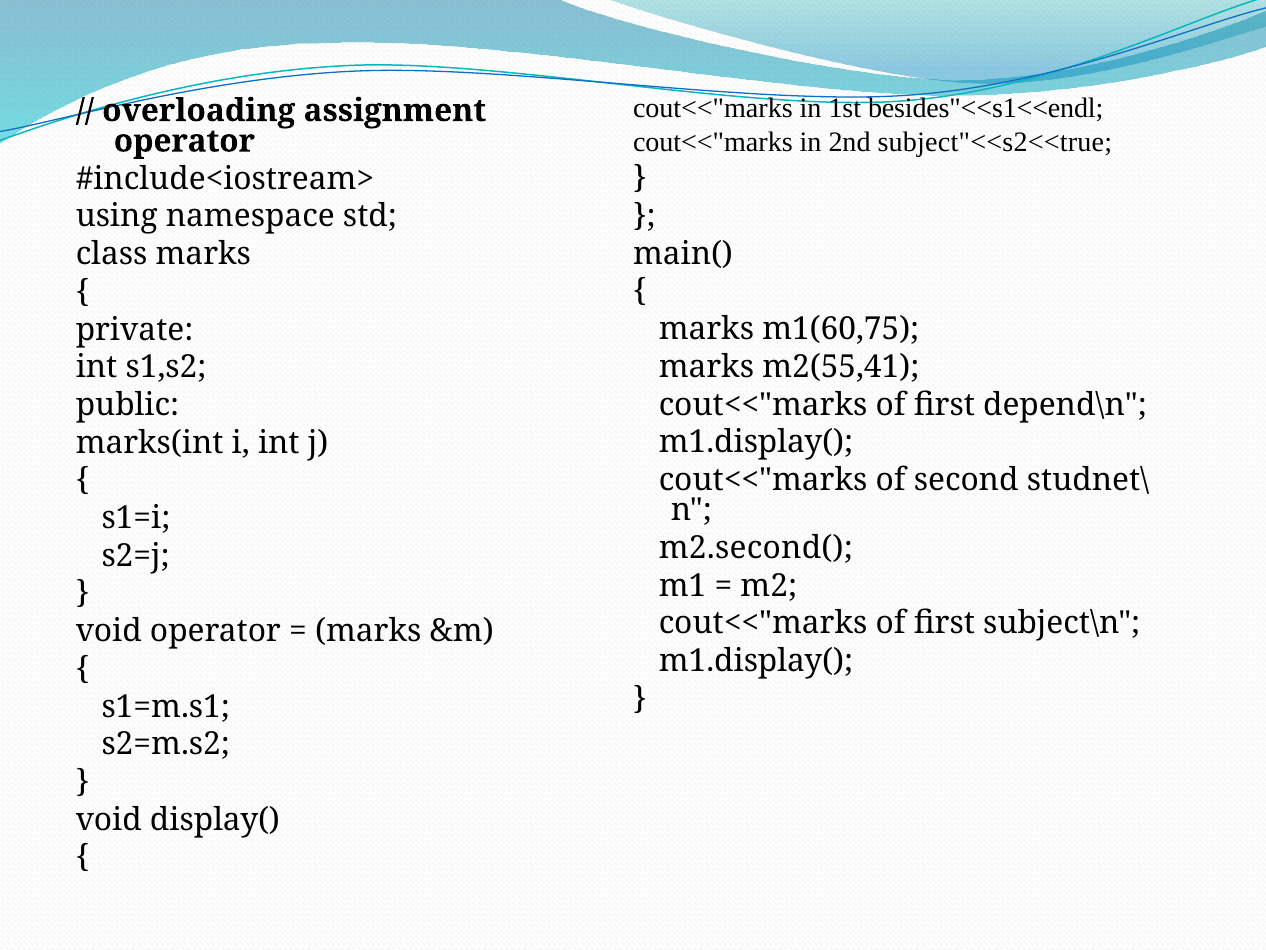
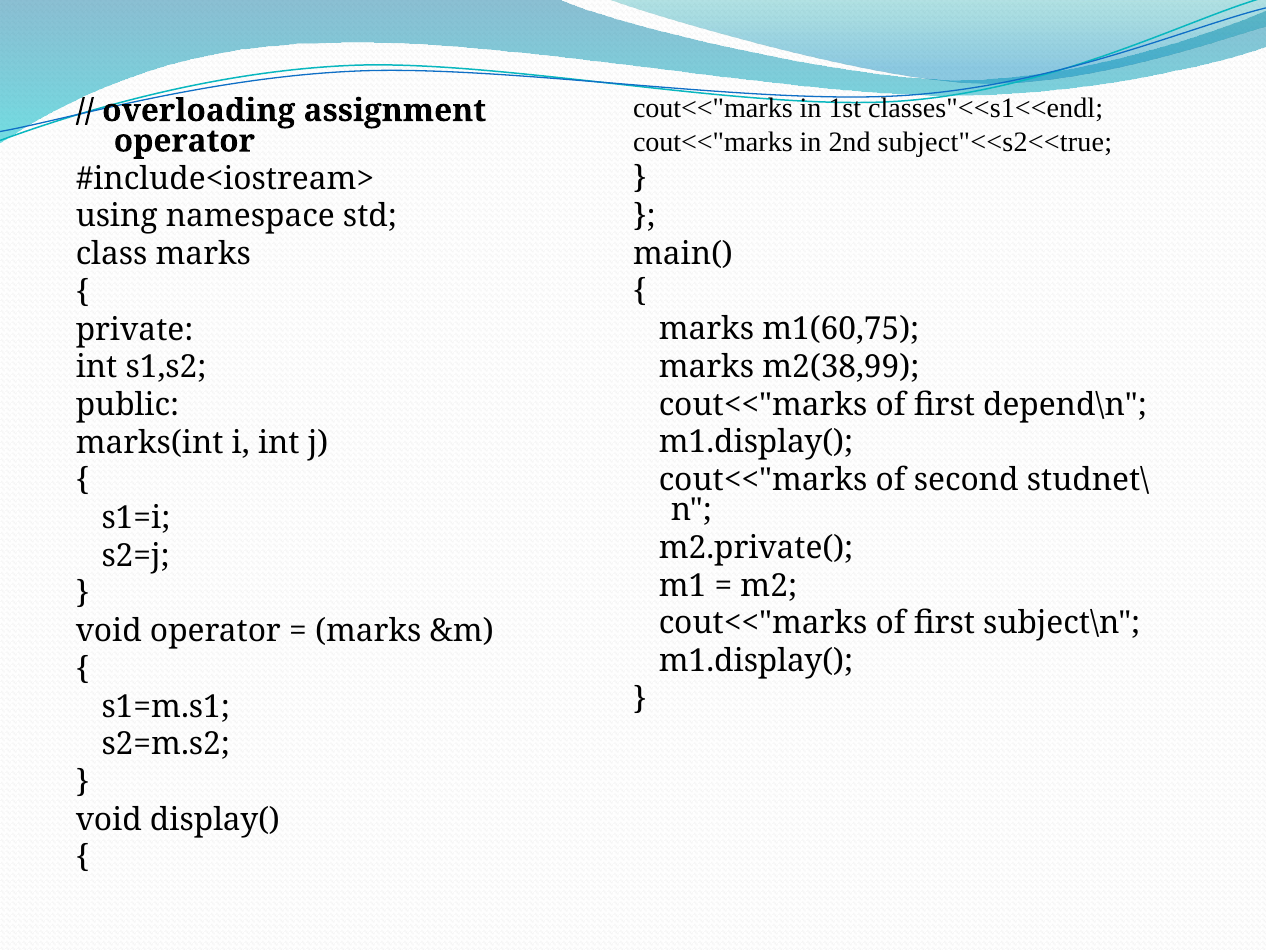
besides"<<s1<<endl: besides"<<s1<<endl -> classes"<<s1<<endl (986, 108)
m2(55,41: m2(55,41 -> m2(38,99 (841, 367)
m2.second(: m2.second( -> m2.private( (756, 548)
